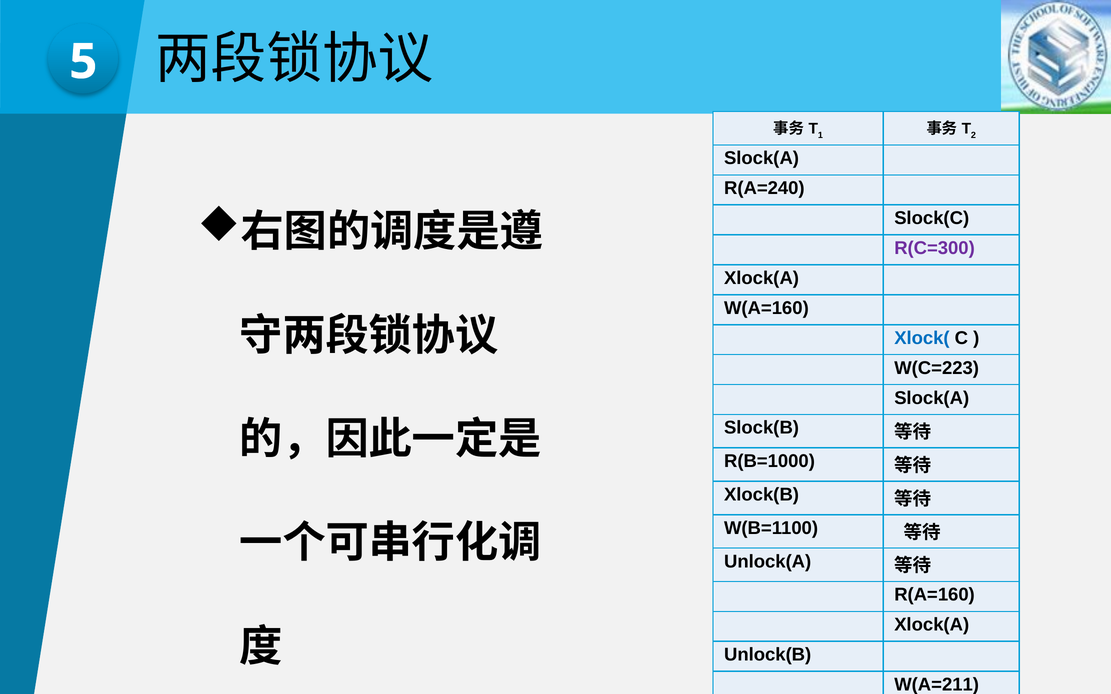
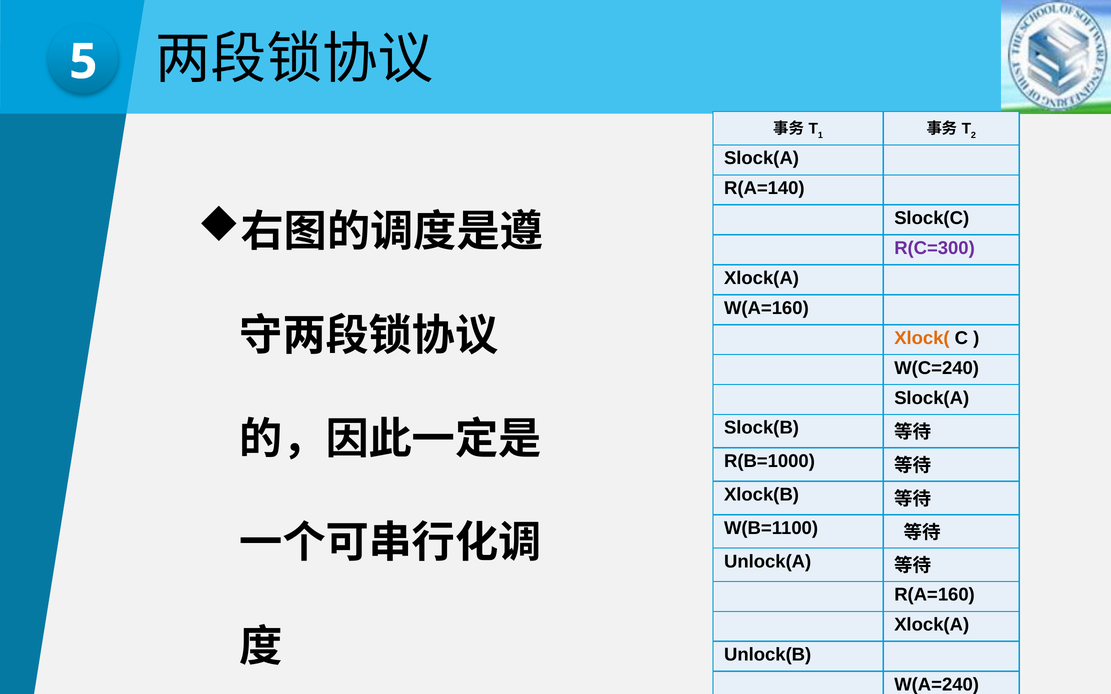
R(A=240: R(A=240 -> R(A=140 (764, 188)
Xlock( colour: blue -> orange (922, 338)
W(C=223: W(C=223 -> W(C=240 (937, 368)
W(A=211: W(A=211 -> W(A=240 (937, 685)
